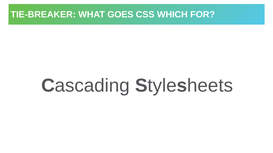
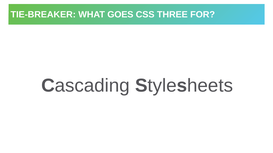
WHICH: WHICH -> THREE (172, 15)
